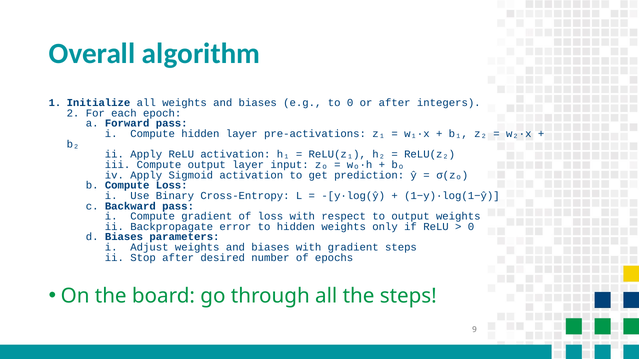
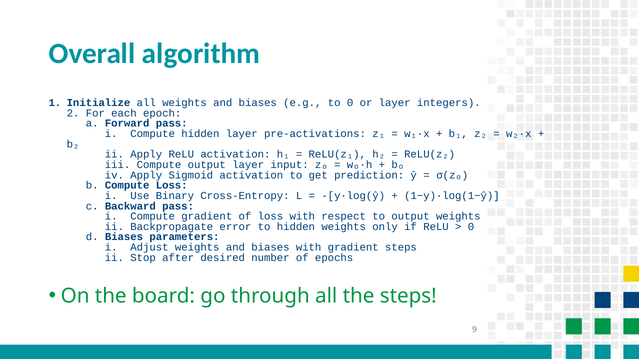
or after: after -> layer (395, 103)
